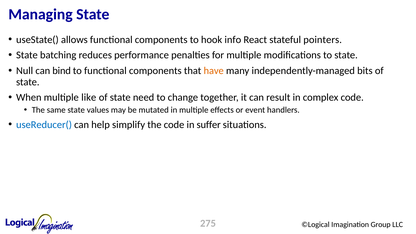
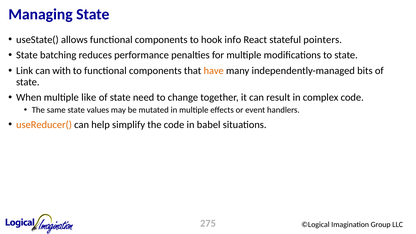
Null: Null -> Link (25, 71)
bind: bind -> with (62, 71)
useReducer( colour: blue -> orange (44, 125)
suffer: suffer -> babel (209, 125)
